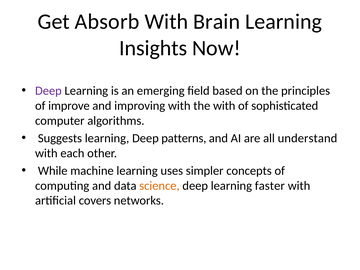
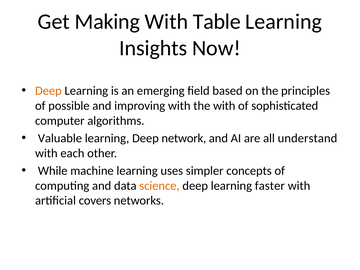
Absorb: Absorb -> Making (107, 22)
Brain: Brain -> Table (217, 22)
Deep colour: purple -> orange (48, 91)
improve: improve -> possible (69, 106)
Suggests: Suggests -> Valuable (60, 138)
patterns: patterns -> network (184, 138)
